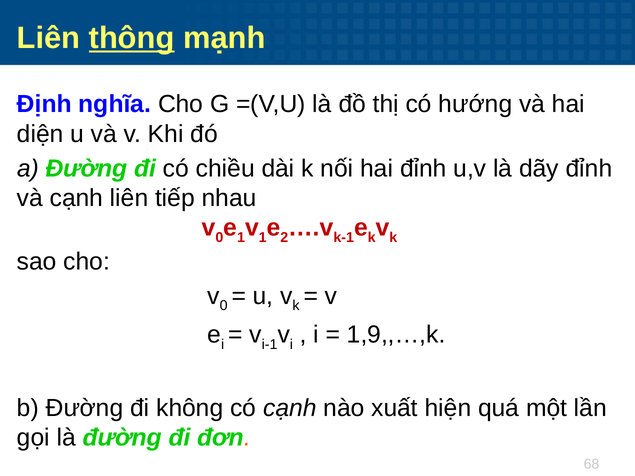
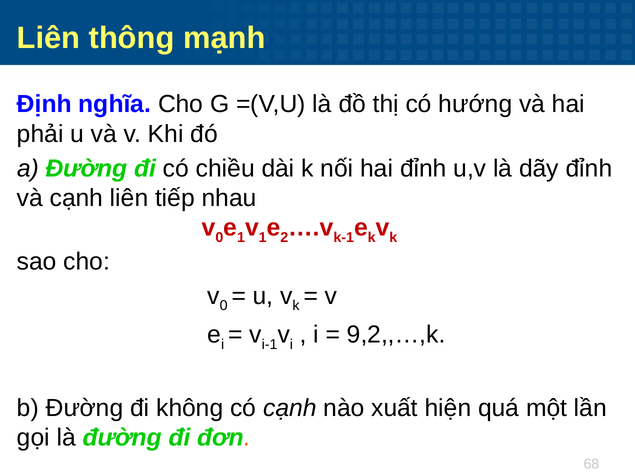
thông underline: present -> none (132, 38)
diện: diện -> phải (40, 134)
1,9,,…,k: 1,9,,…,k -> 9,2,,…,k (396, 335)
